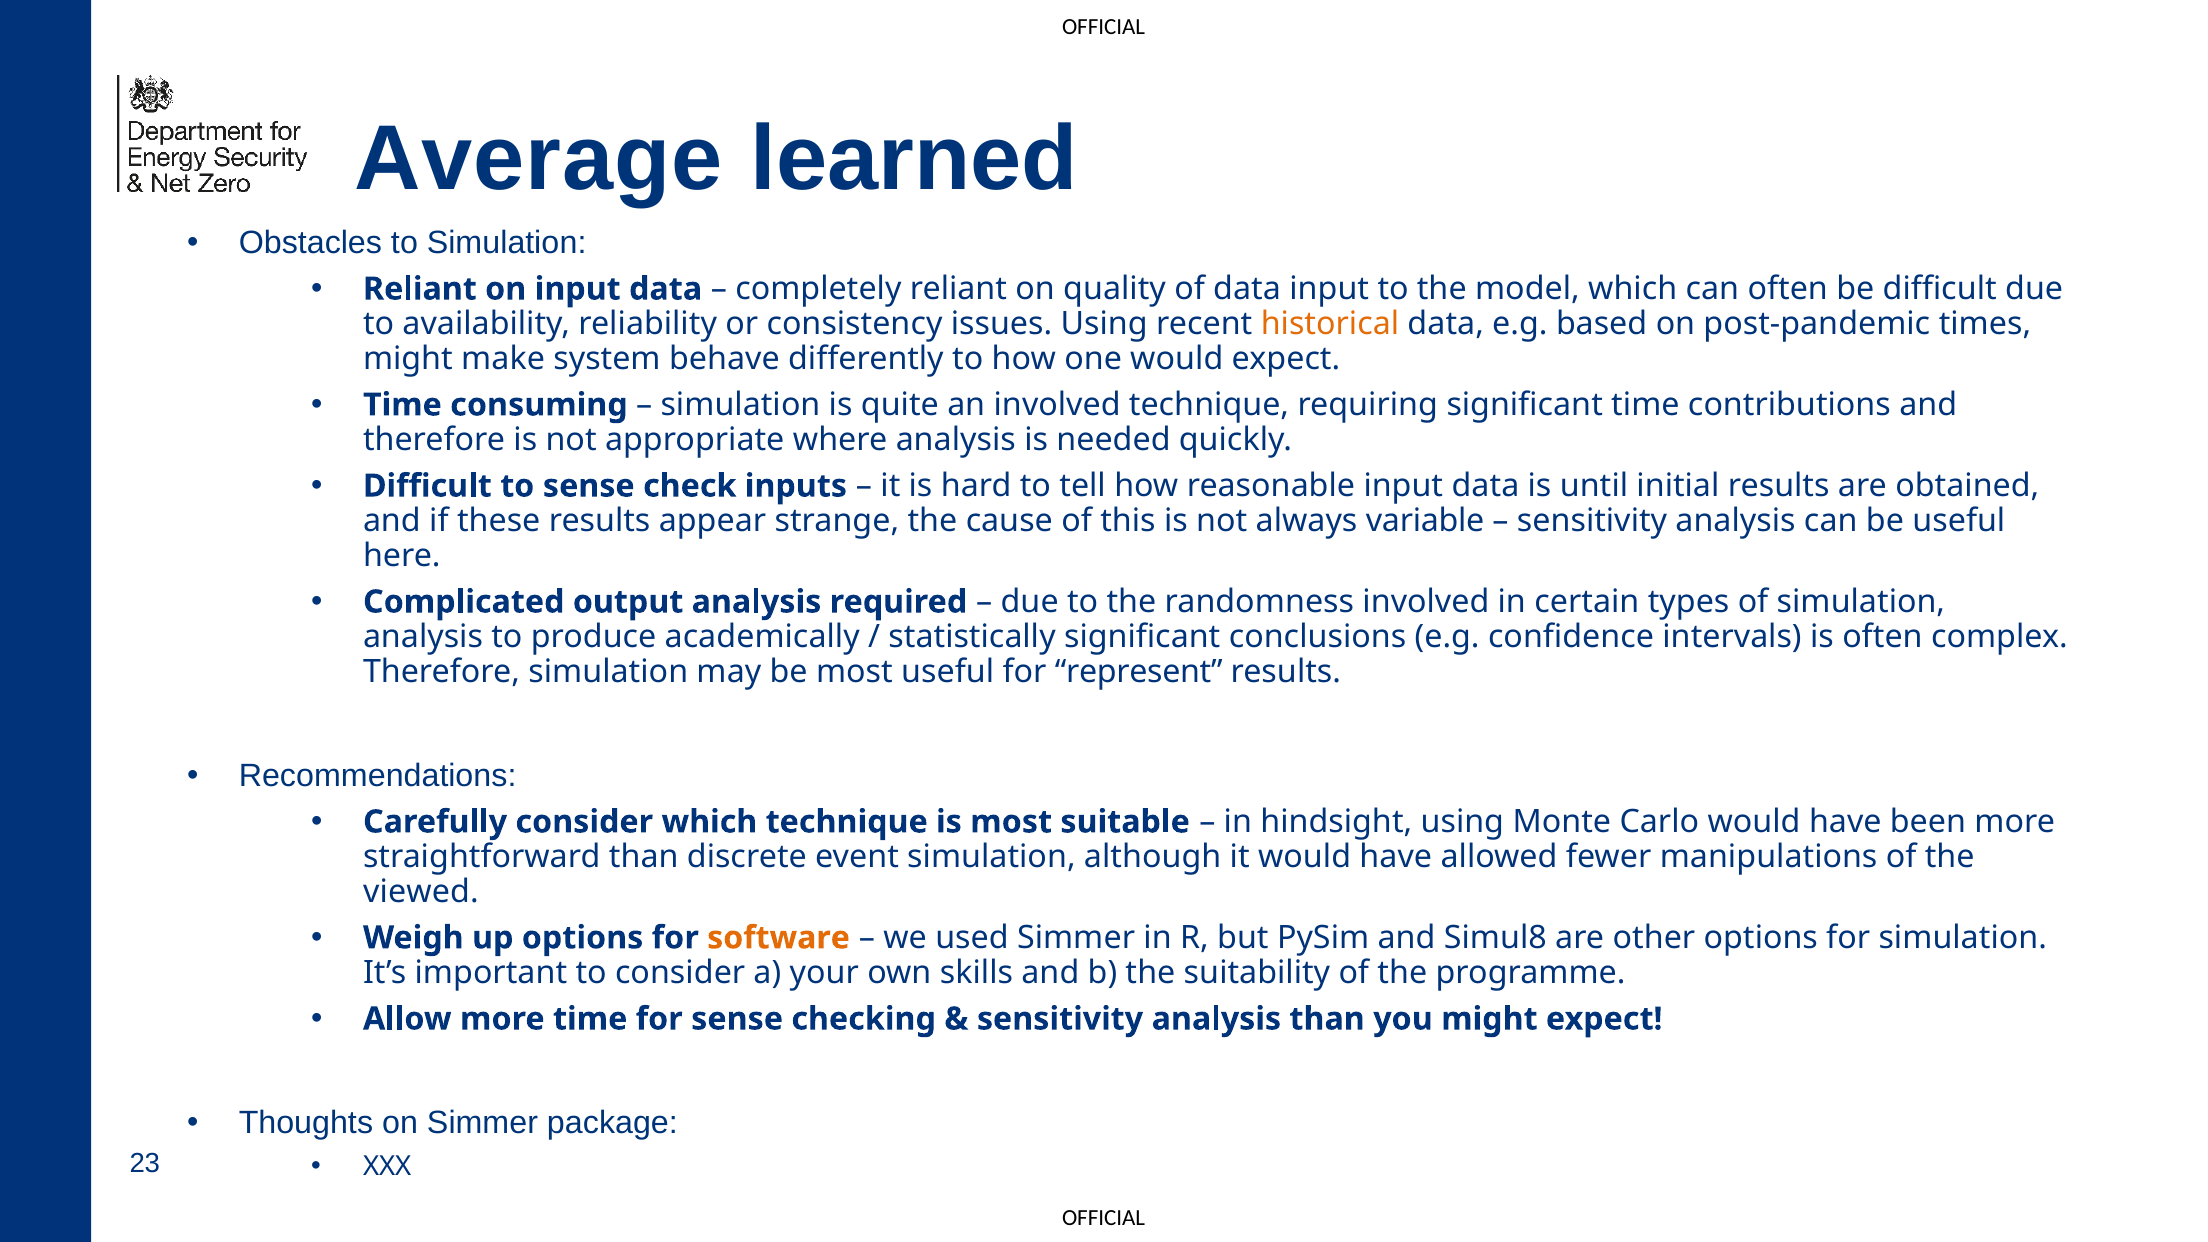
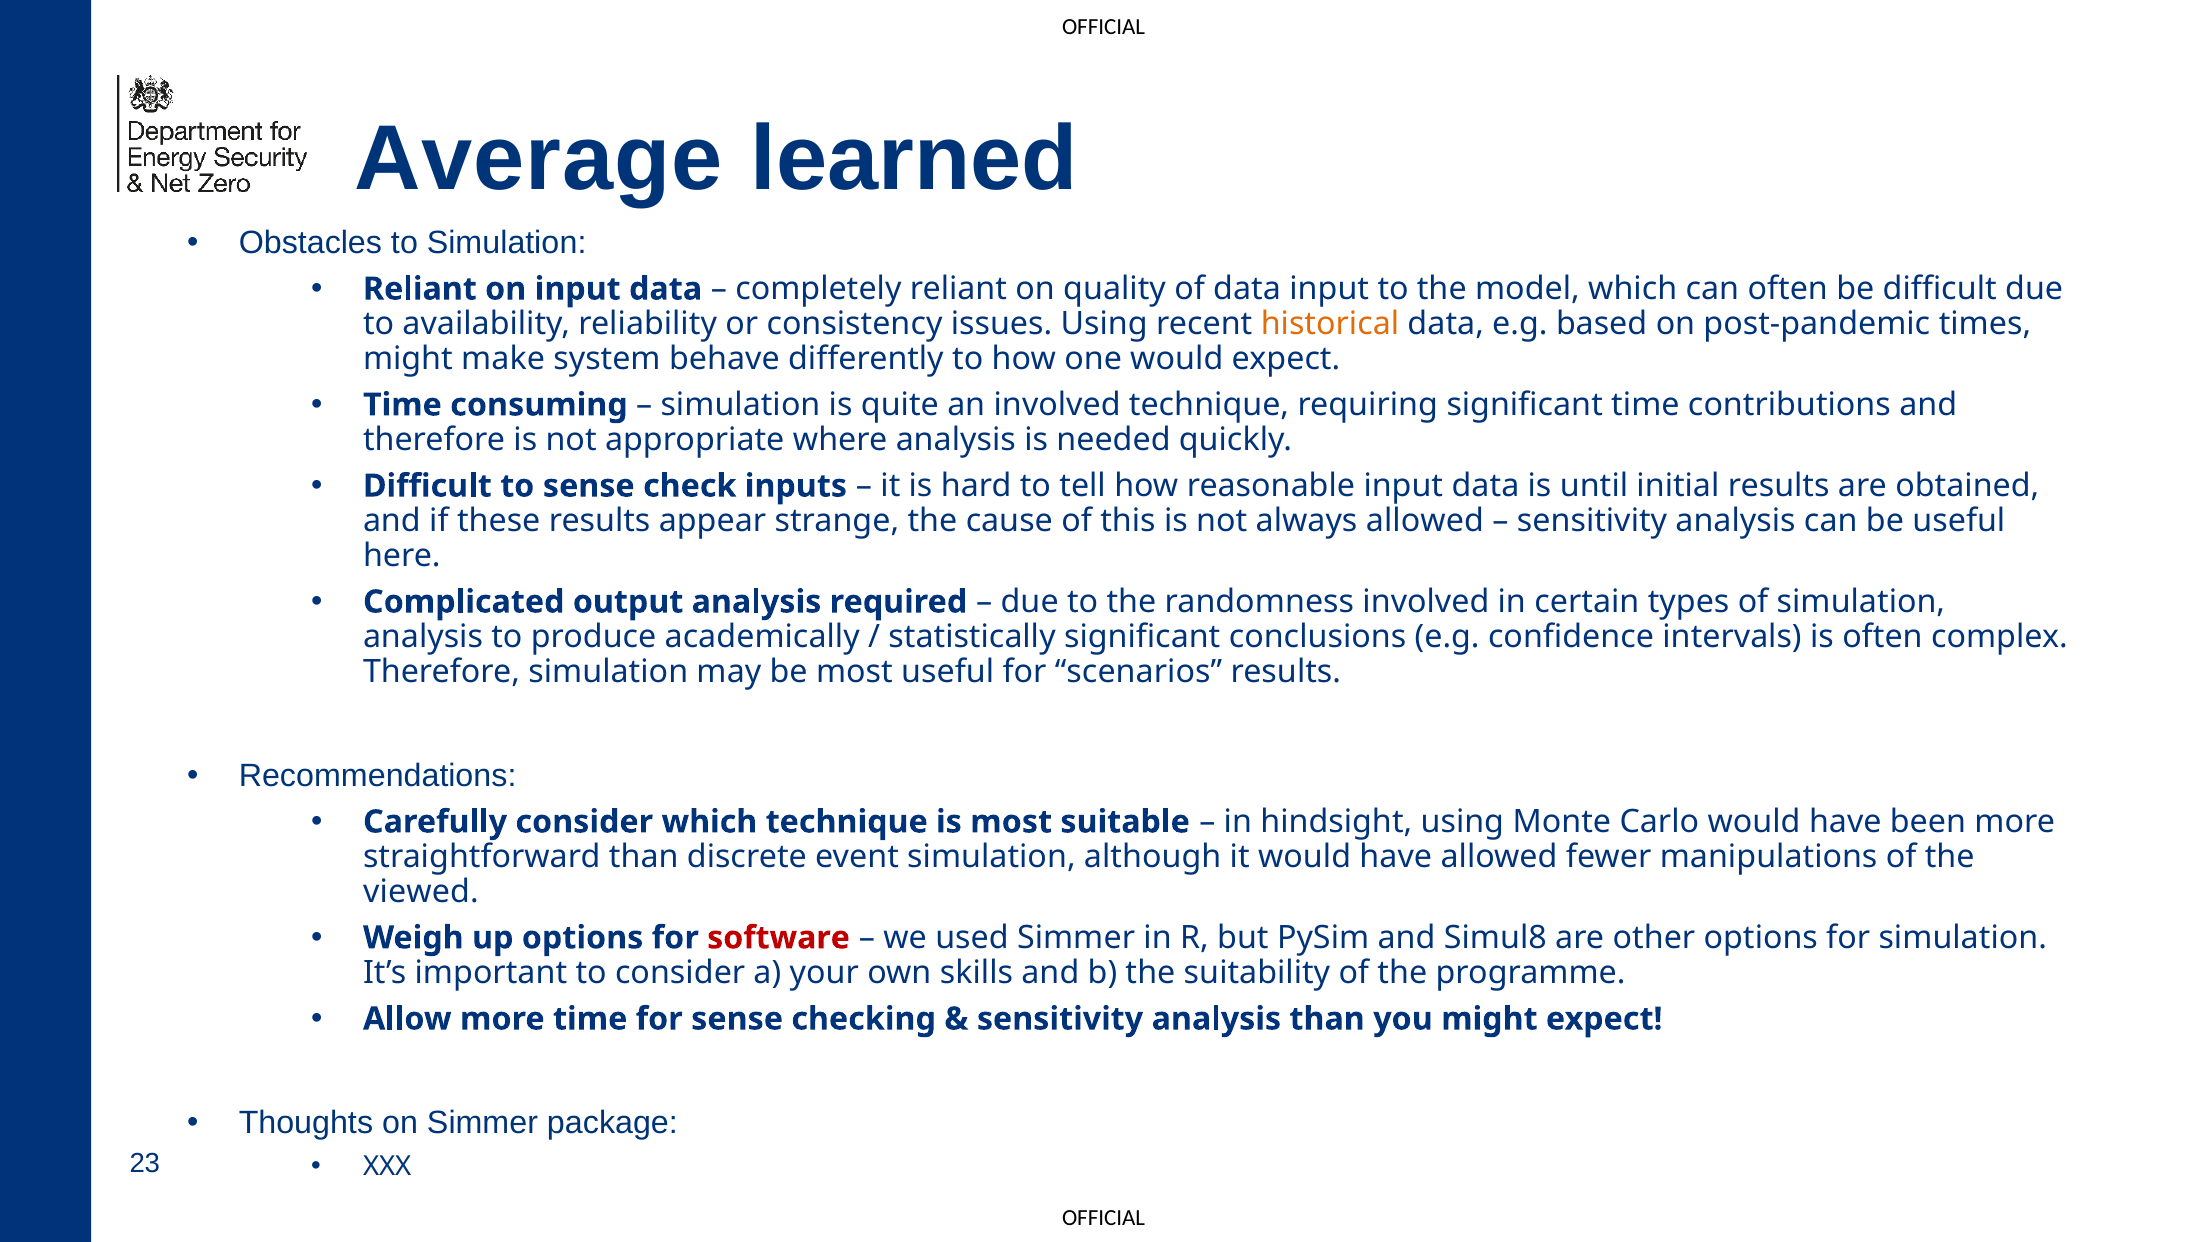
always variable: variable -> allowed (1425, 521)
represent: represent -> scenarios (1139, 672)
software colour: orange -> red (778, 938)
